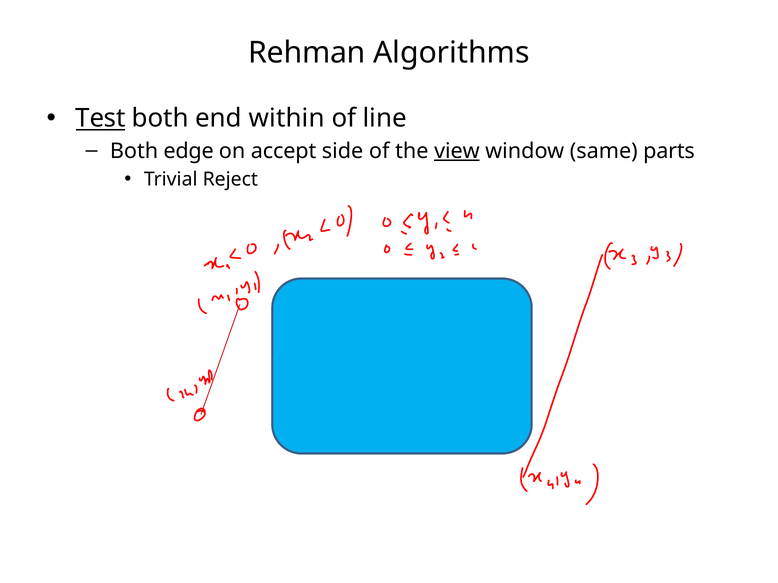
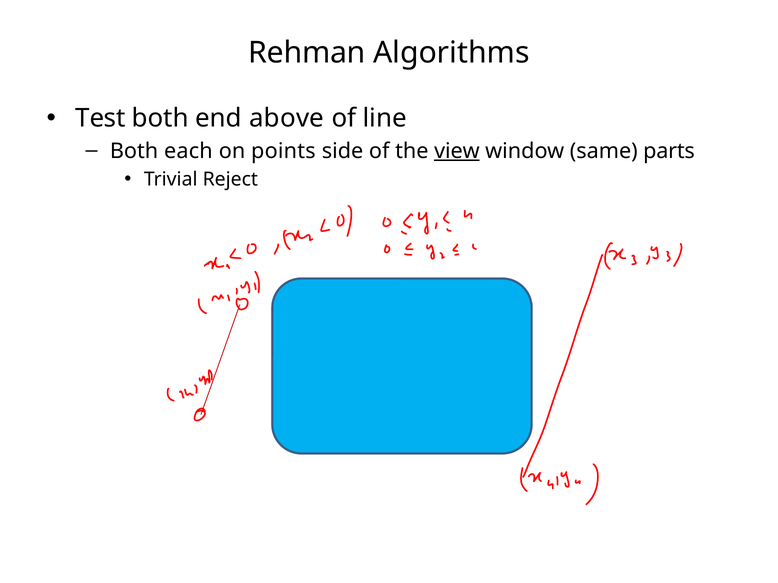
Test underline: present -> none (100, 119)
within: within -> above (287, 119)
edge: edge -> each (188, 151)
accept: accept -> points (283, 151)
